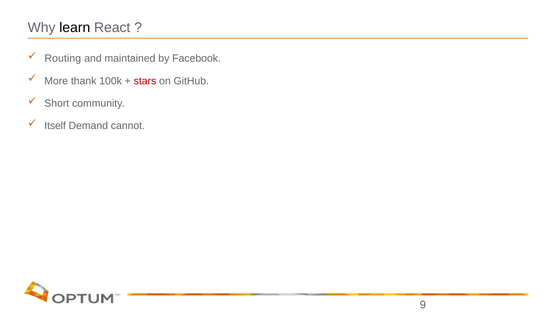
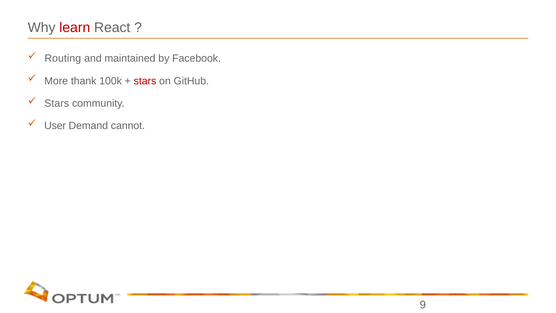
learn colour: black -> red (75, 27)
Short: Short -> Stars (57, 103)
Itself: Itself -> User (55, 126)
